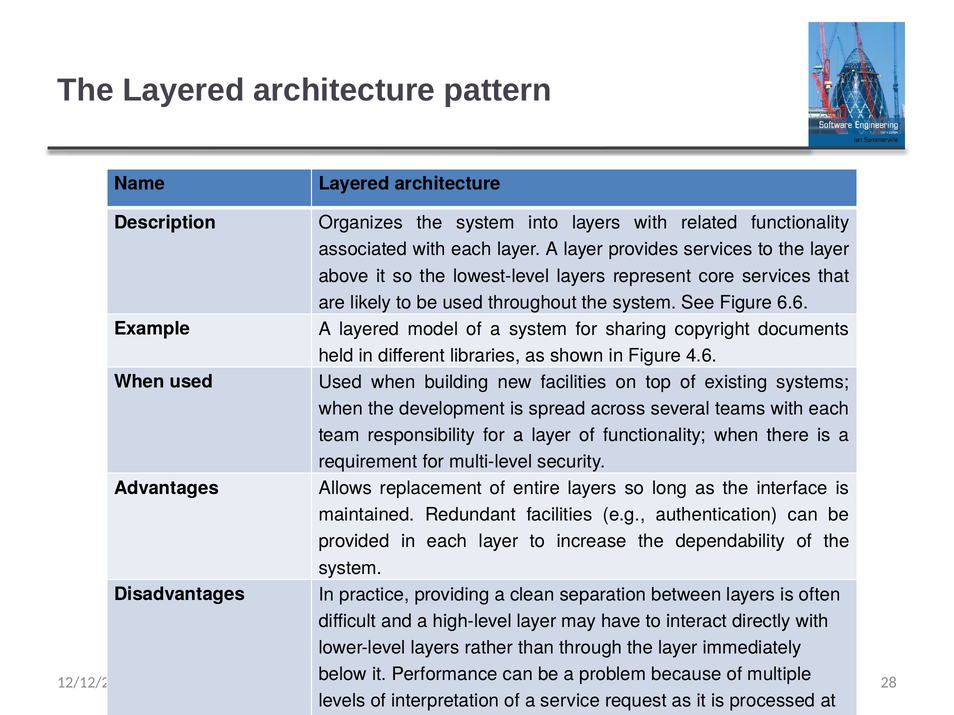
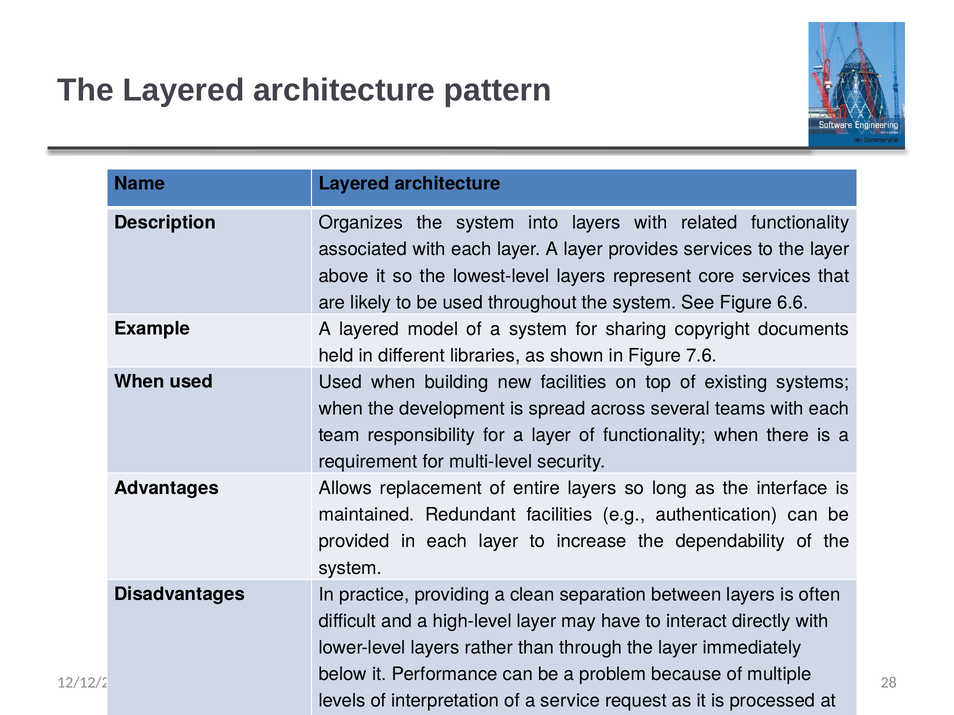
4.6: 4.6 -> 7.6 (702, 356)
